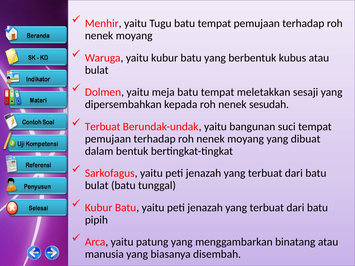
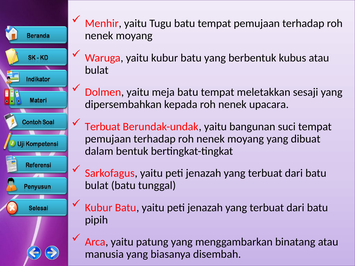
sesudah: sesudah -> upacara (269, 105)
